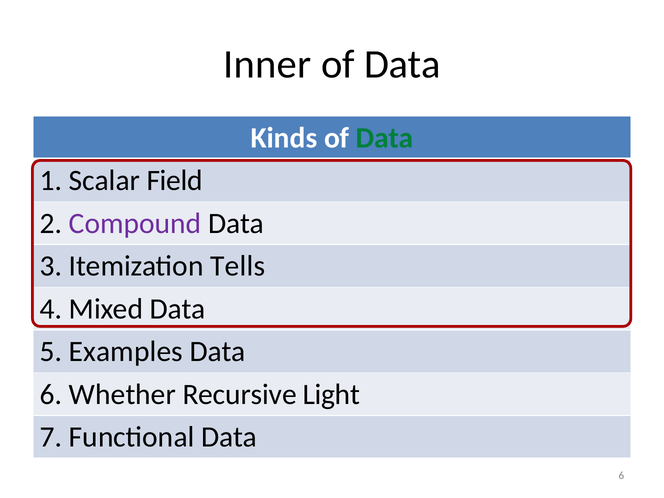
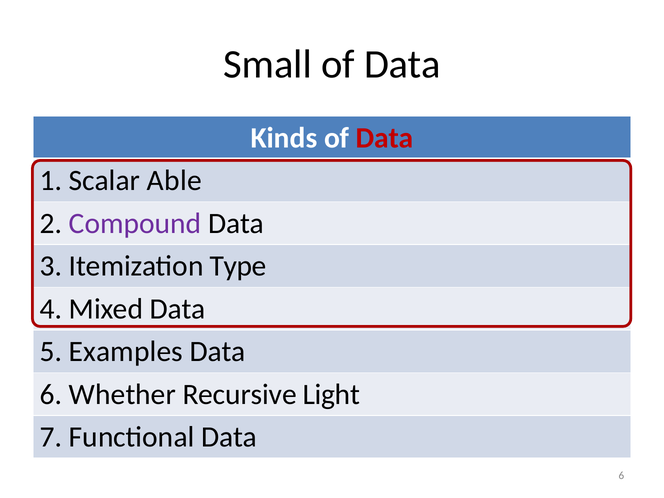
Inner: Inner -> Small (268, 64)
Data colour: green -> red (385, 138)
Field: Field -> Able (174, 181)
Tells: Tells -> Type (238, 266)
